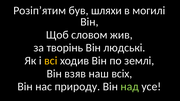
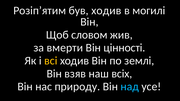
був шляхи: шляхи -> ходив (106, 11)
творінь: творінь -> вмерти (65, 48)
людські: людські -> цінності (124, 48)
над colour: light green -> light blue (130, 87)
